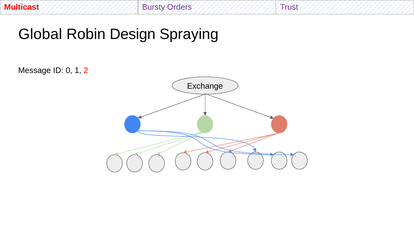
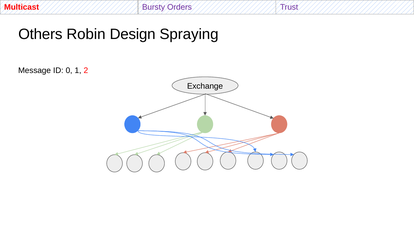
Global: Global -> Others (40, 34)
